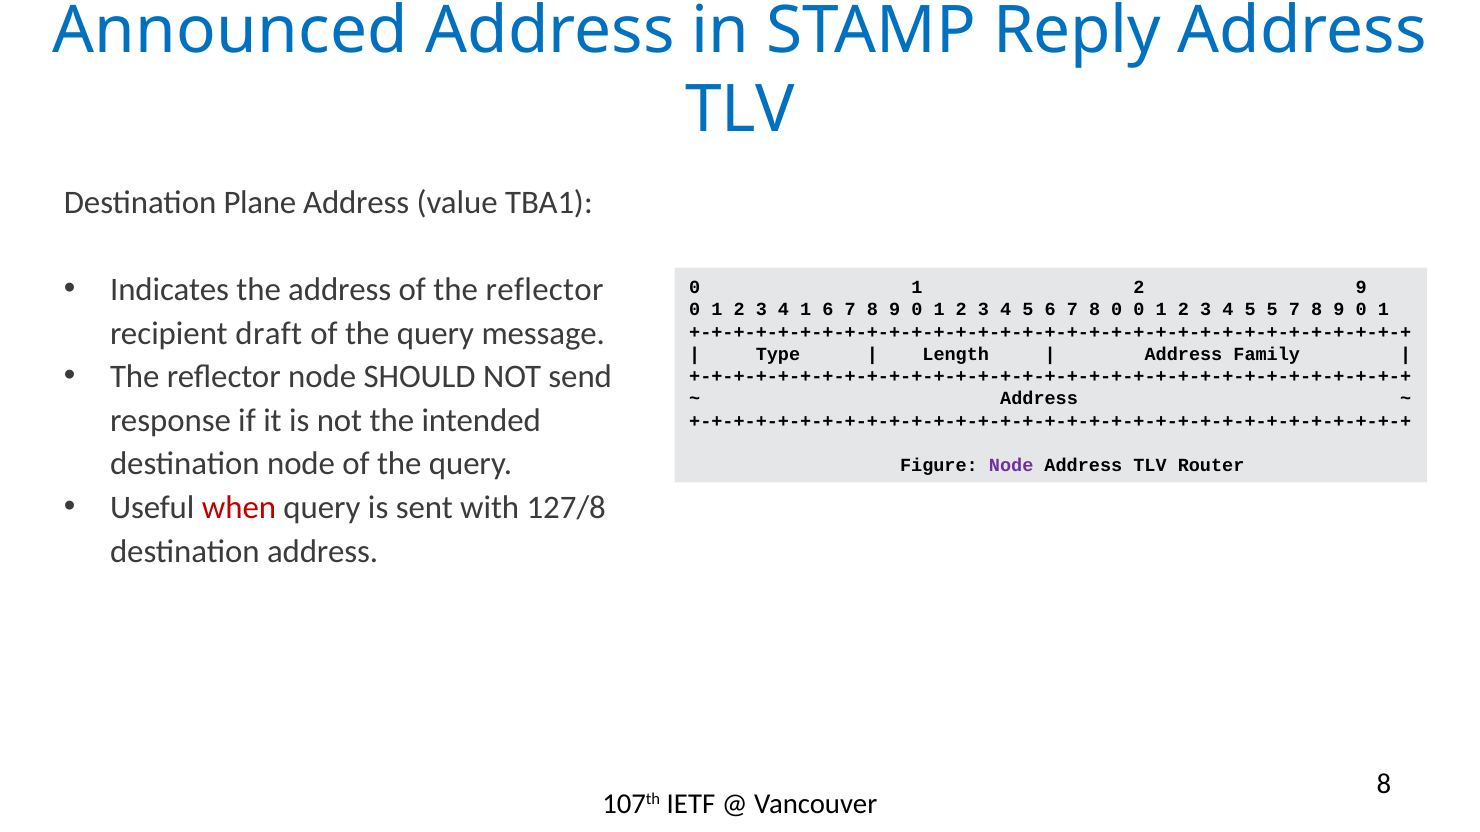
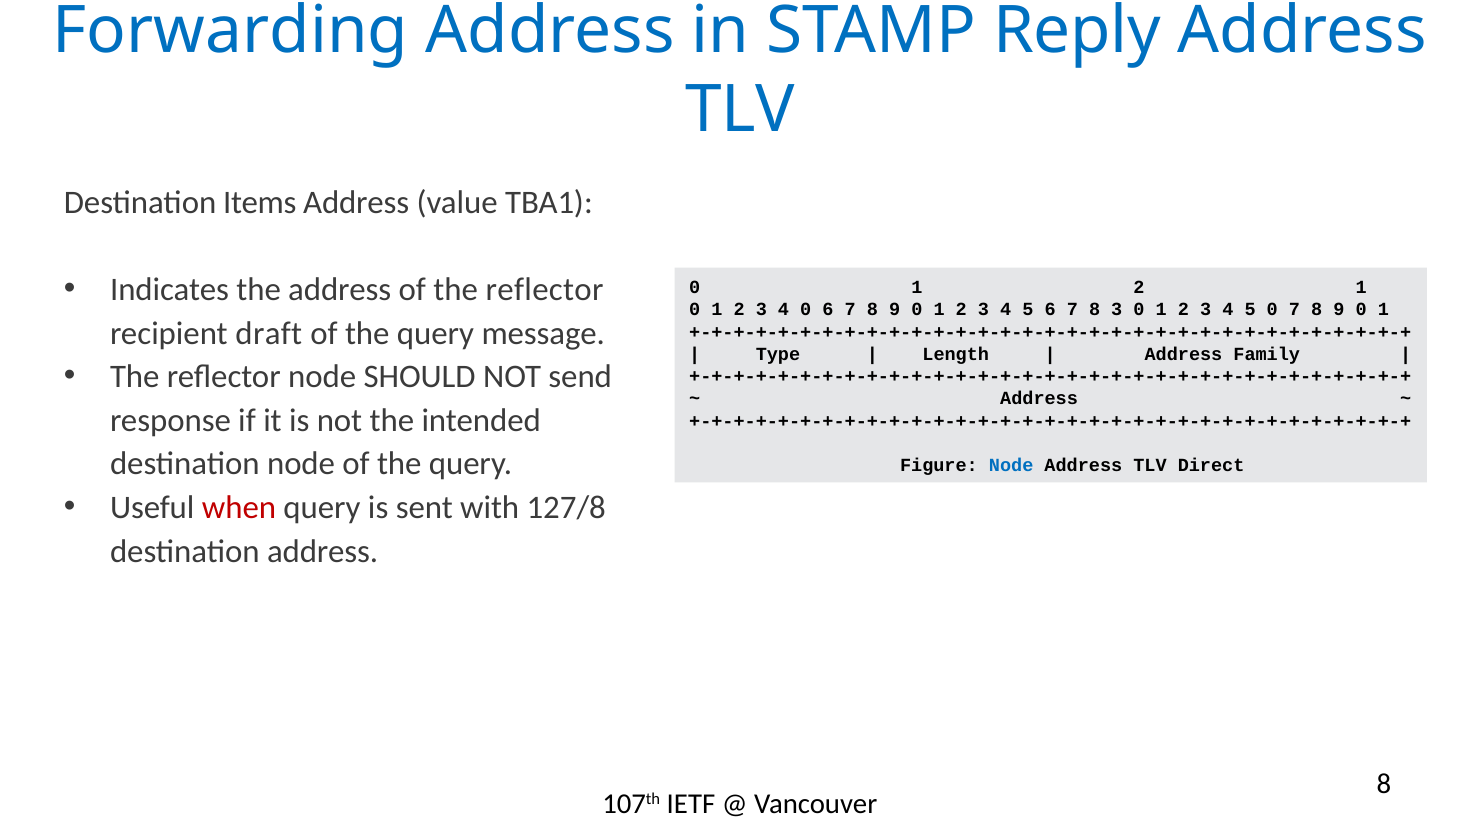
Announced: Announced -> Forwarding (230, 31)
Plane: Plane -> Items (260, 203)
2 9: 9 -> 1 (1361, 288)
4 1: 1 -> 0 (806, 310)
7 8 0: 0 -> 3 (1117, 310)
5 5: 5 -> 0 (1272, 310)
Node colour: purple -> blue (1011, 466)
Router: Router -> Direct (1211, 466)
